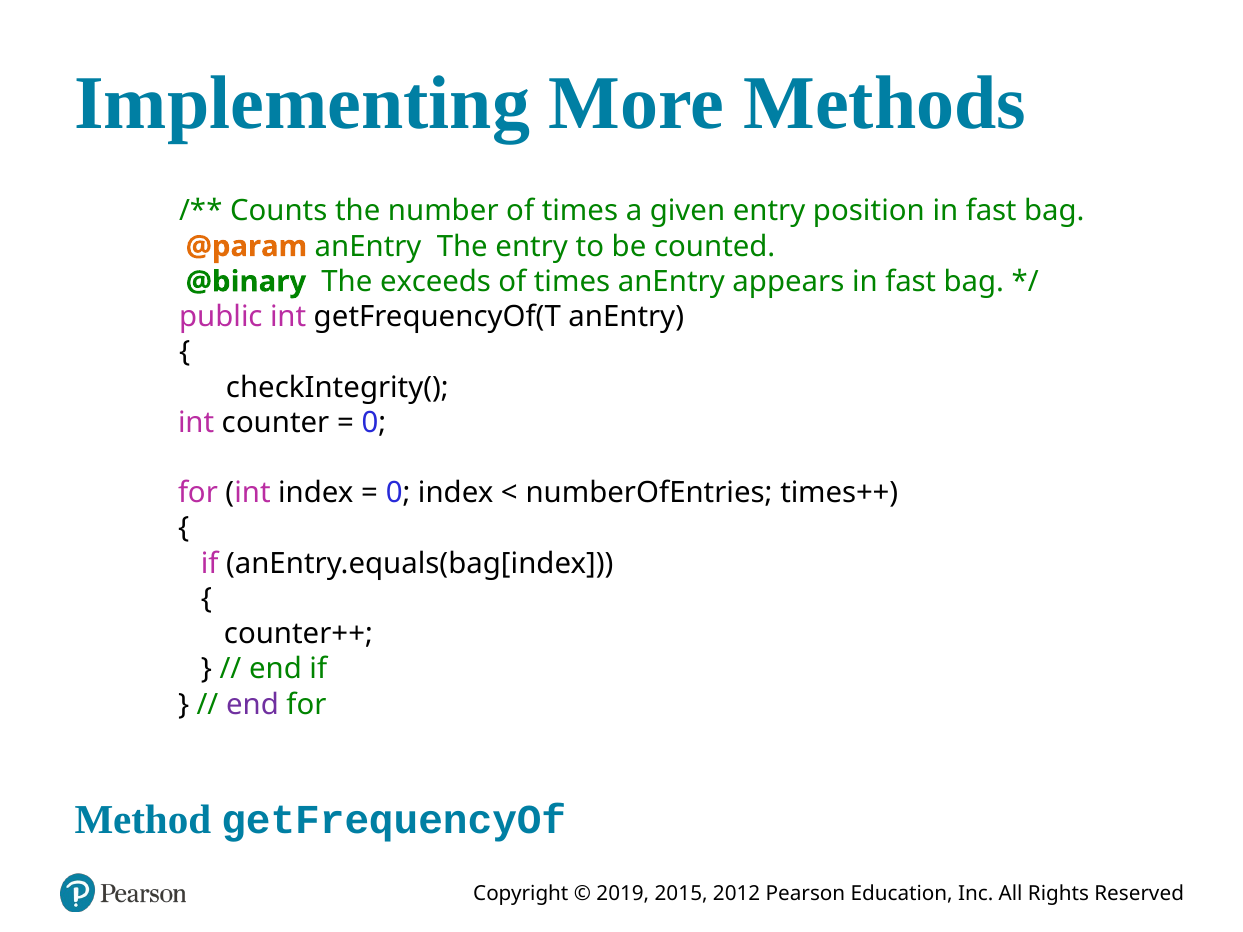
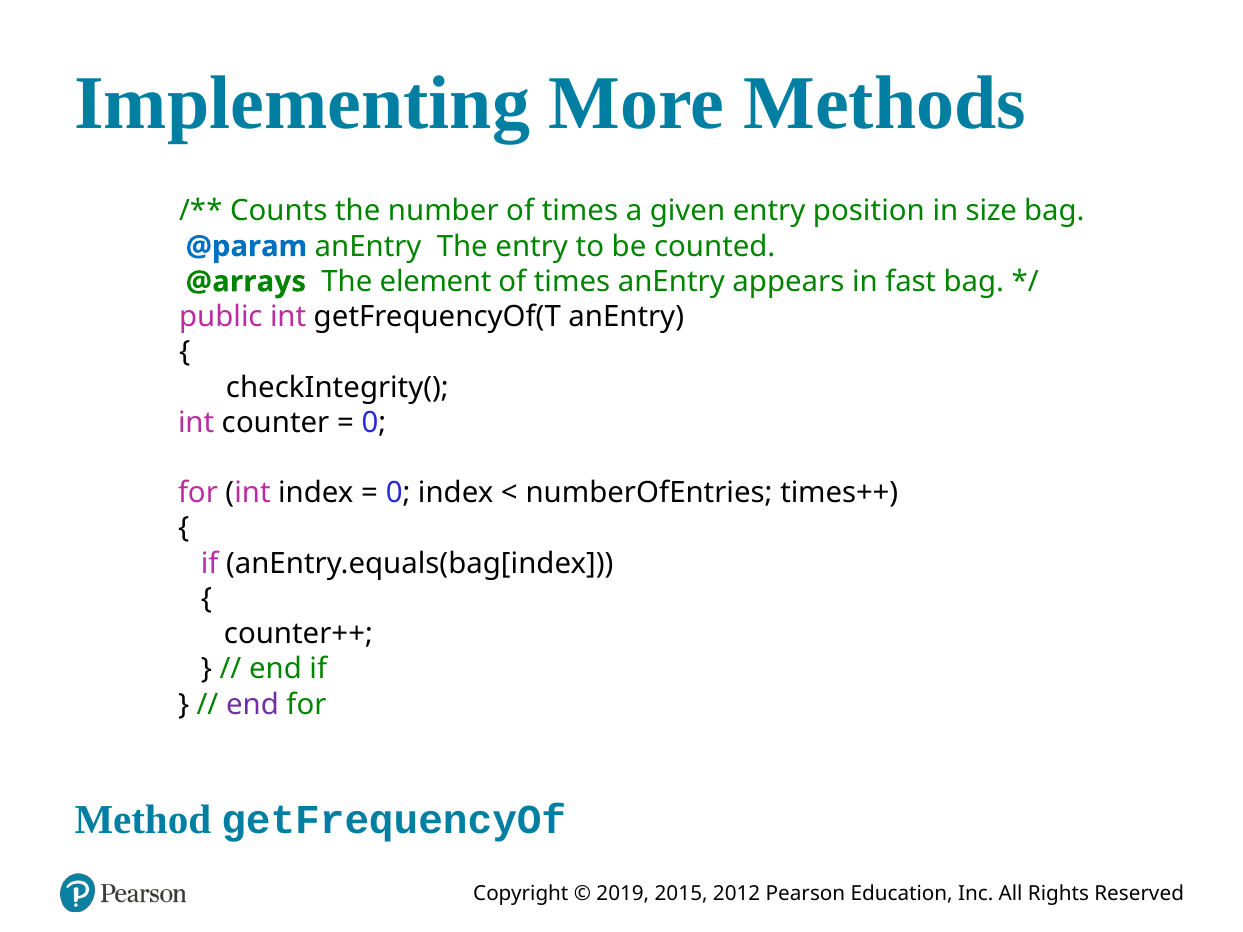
fast: fast -> size (991, 211)
@param colour: orange -> blue (246, 246)
@binary: @binary -> @arrays (246, 282)
exceeds: exceeds -> element (436, 282)
